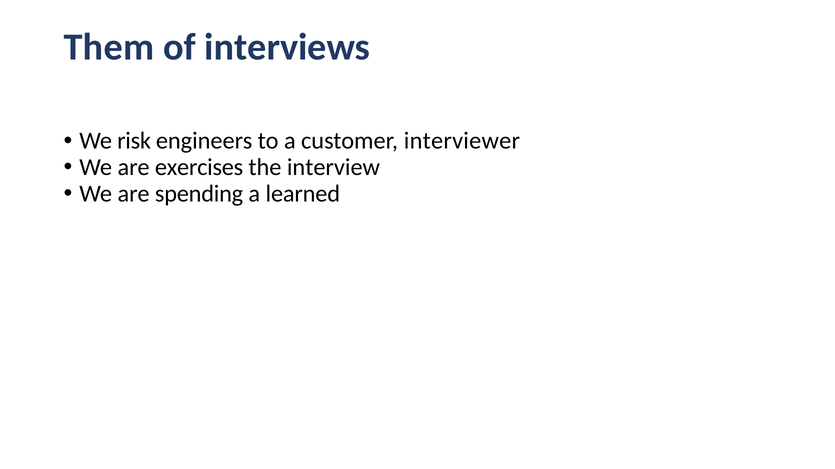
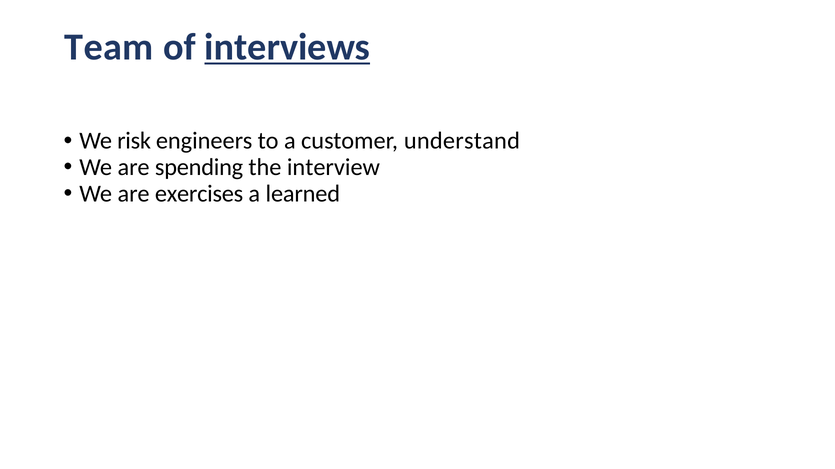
Them: Them -> Team (109, 47)
interviews underline: none -> present (287, 47)
interviewer: interviewer -> understand (462, 141)
exercises: exercises -> spending (199, 167)
spending: spending -> exercises (199, 194)
